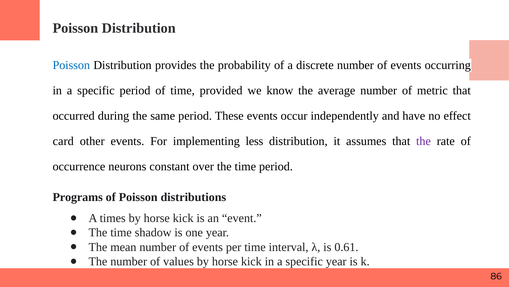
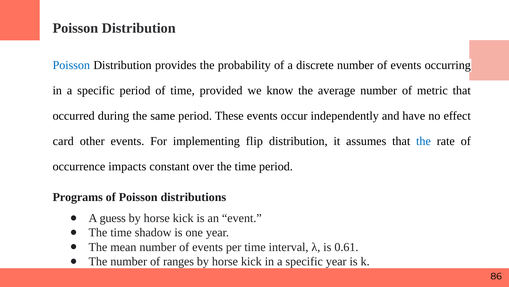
less: less -> flip (254, 141)
the colour: purple -> blue (423, 141)
neurons: neurons -> impacts (127, 166)
times: times -> guess (113, 218)
values: values -> ranges (179, 261)
